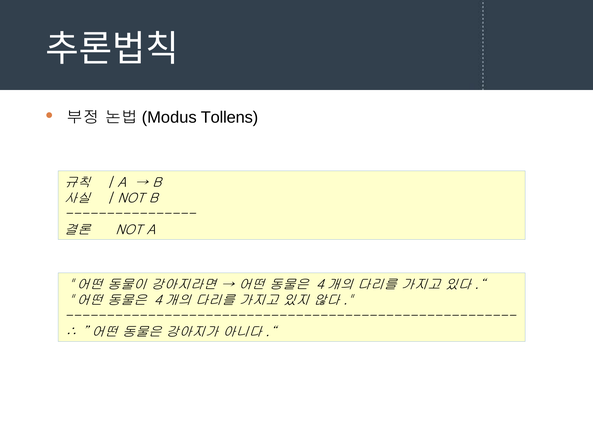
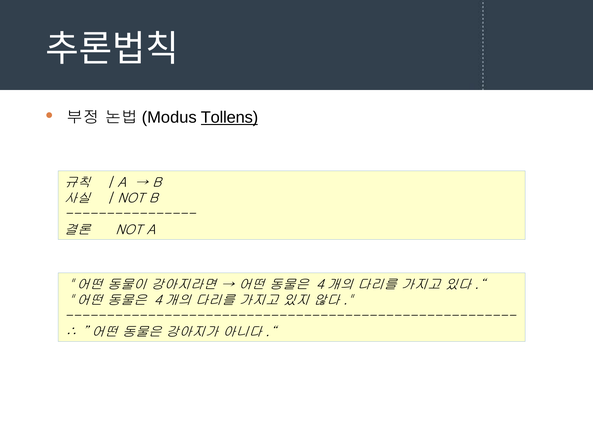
Tollens underline: none -> present (229, 118)
